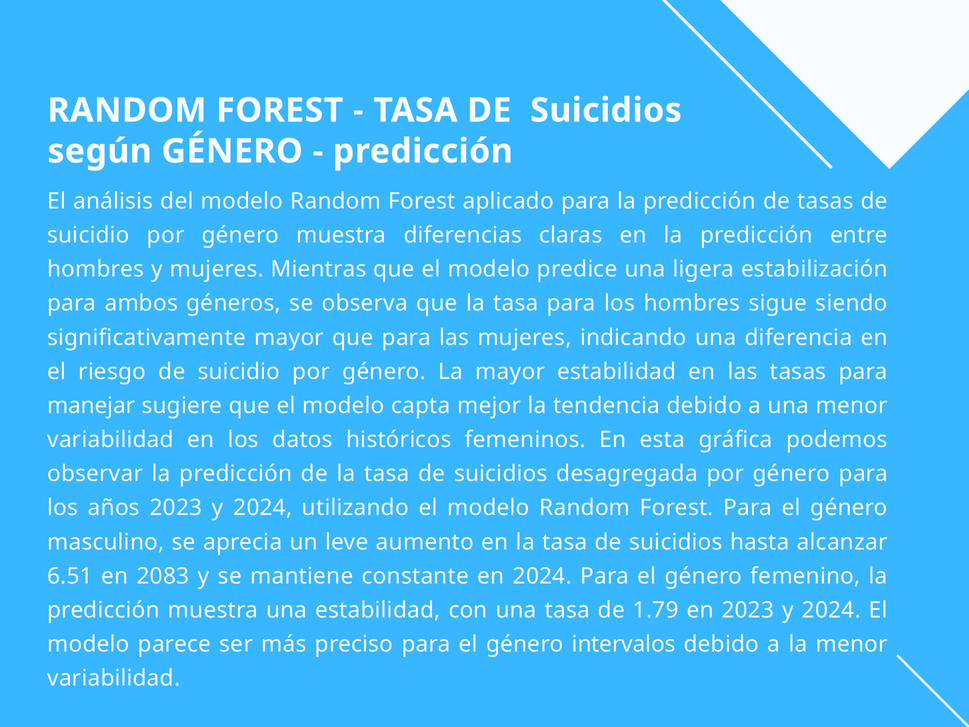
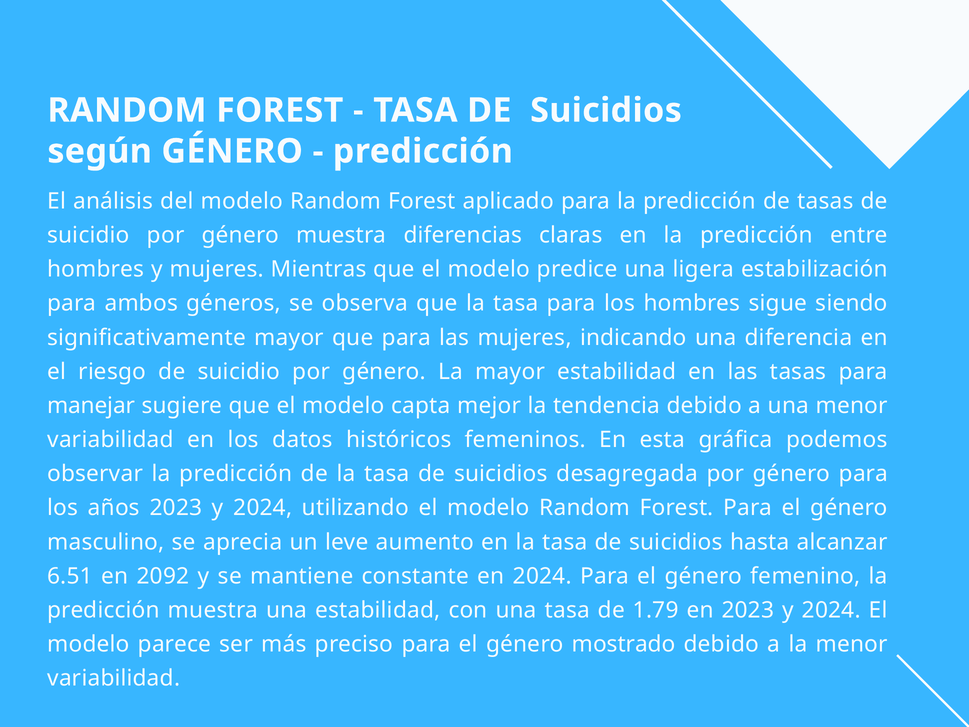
2083: 2083 -> 2092 (163, 576)
intervalos: intervalos -> mostrado (624, 644)
